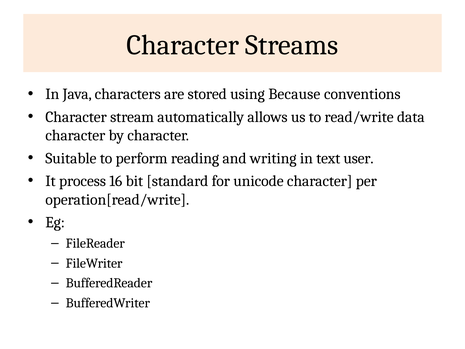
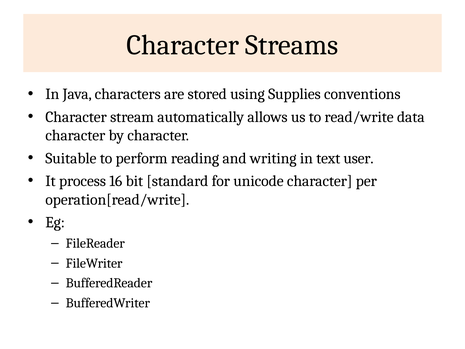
Because: Because -> Supplies (294, 94)
